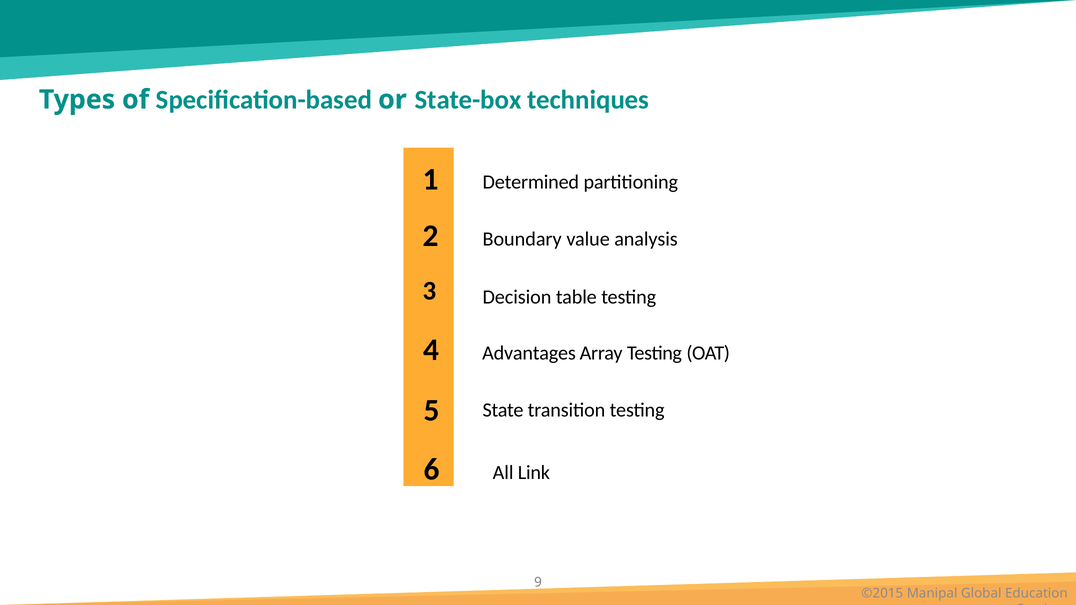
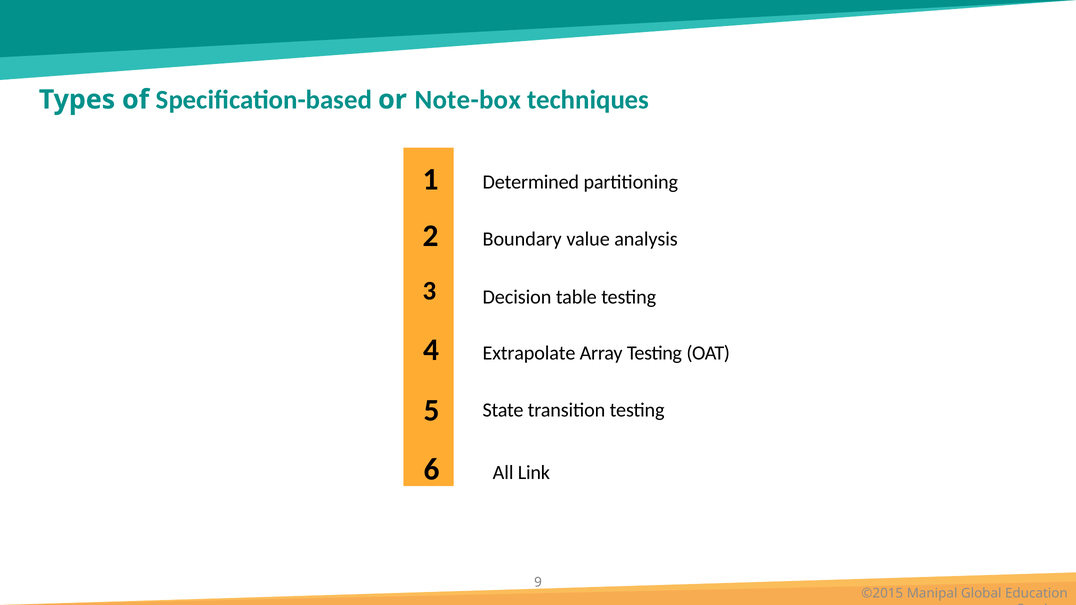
State-box: State-box -> Note-box (468, 100)
Advantages: Advantages -> Extrapolate (529, 353)
